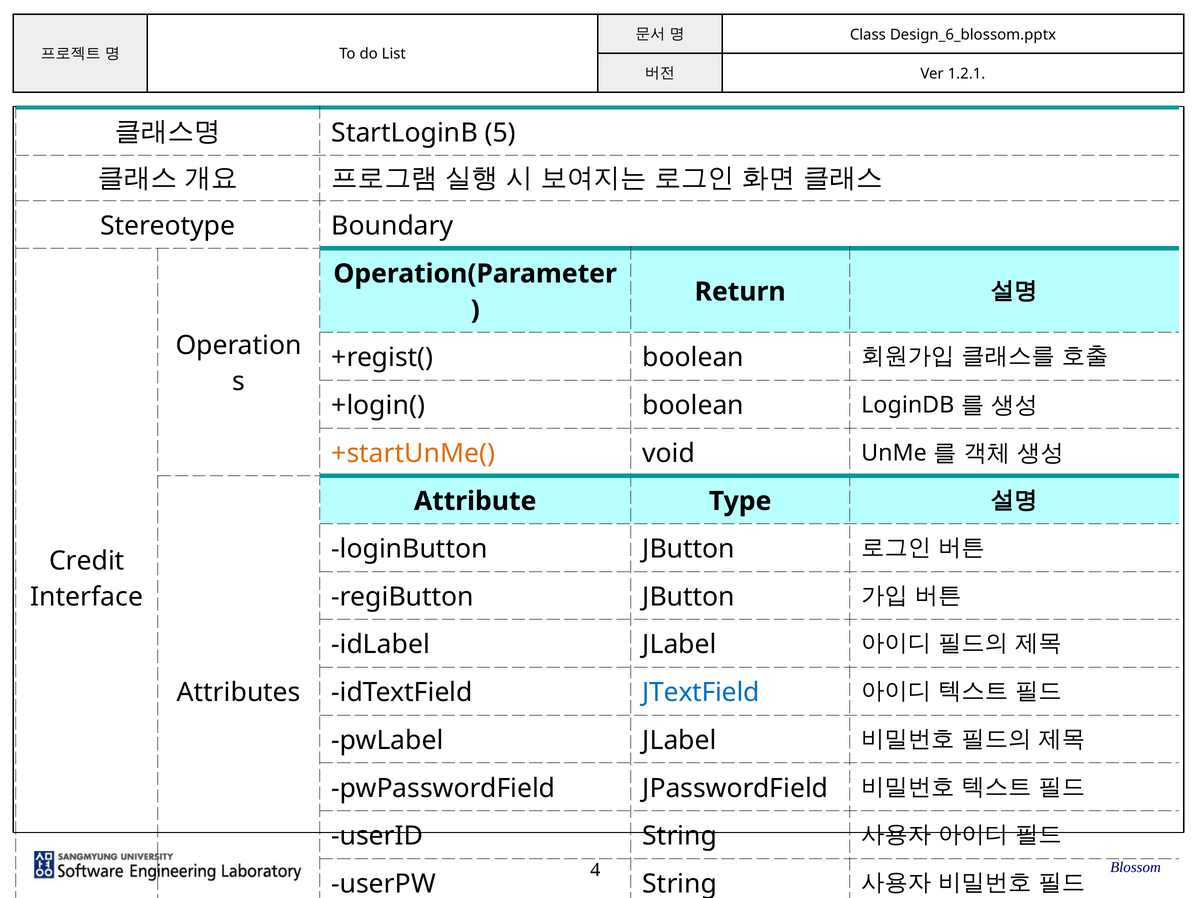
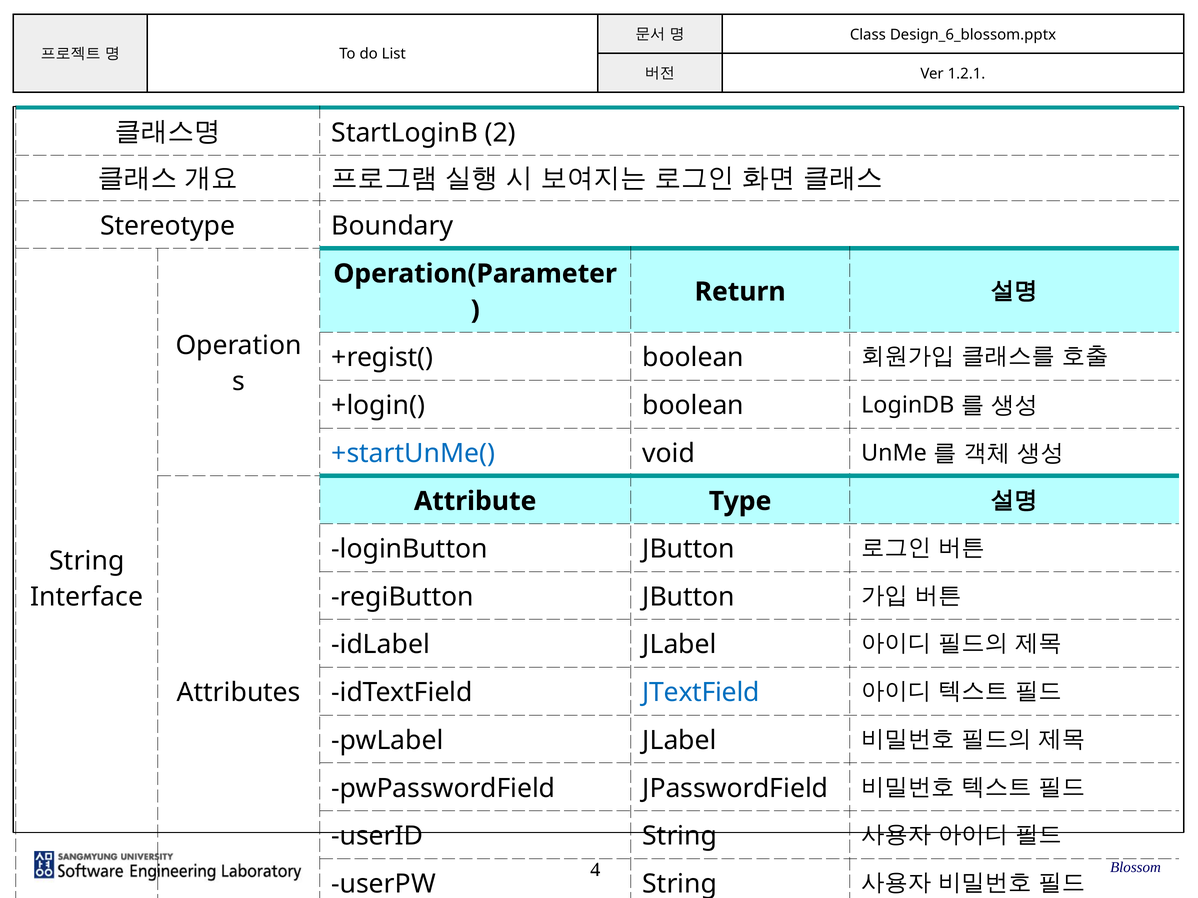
5: 5 -> 2 (500, 133)
+startUnMe( colour: orange -> blue (413, 454)
Credit: Credit -> String (87, 561)
